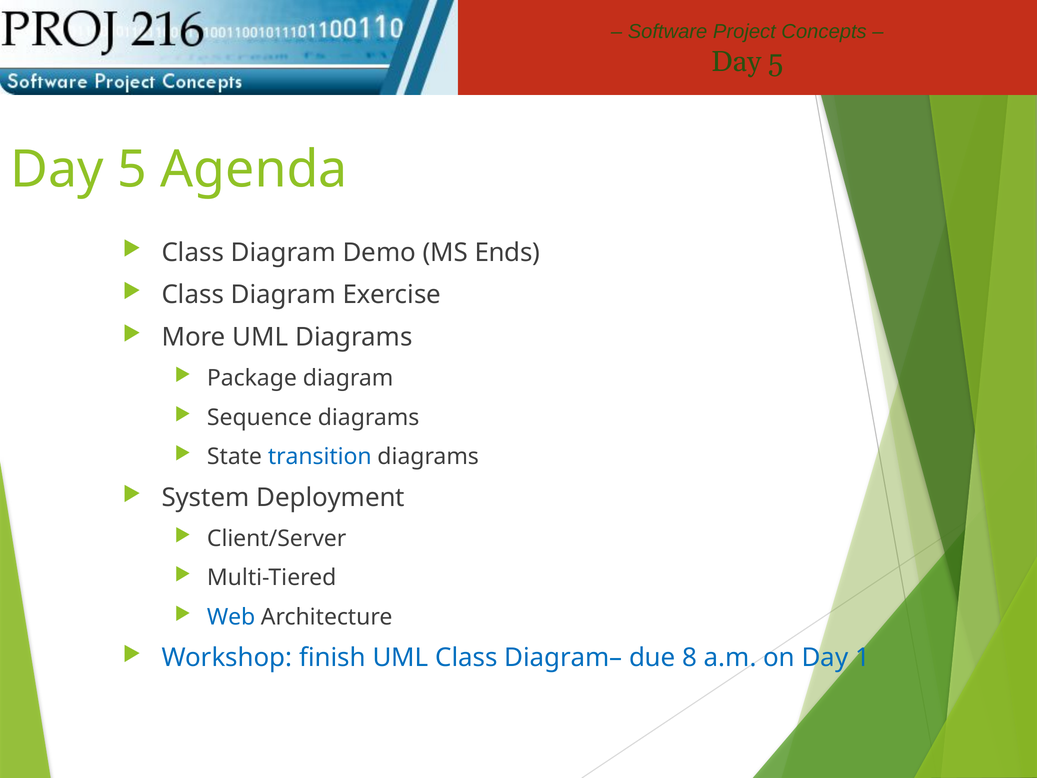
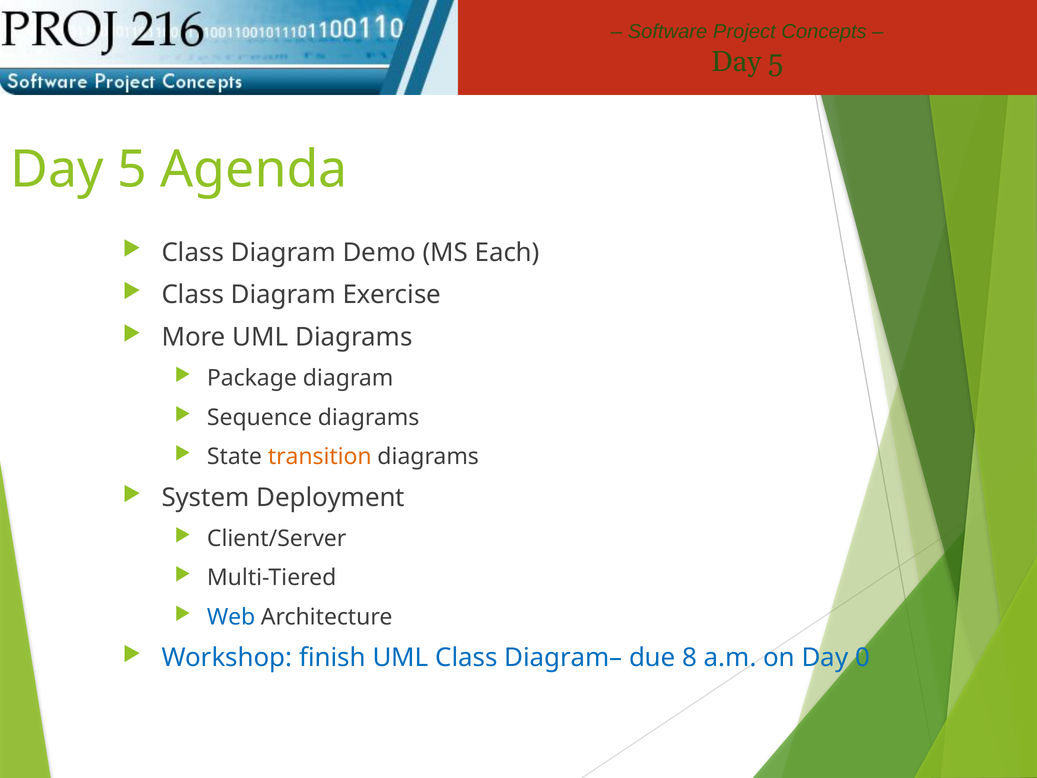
Ends: Ends -> Each (507, 252)
transition colour: blue -> orange (320, 457)
1: 1 -> 0 (862, 658)
